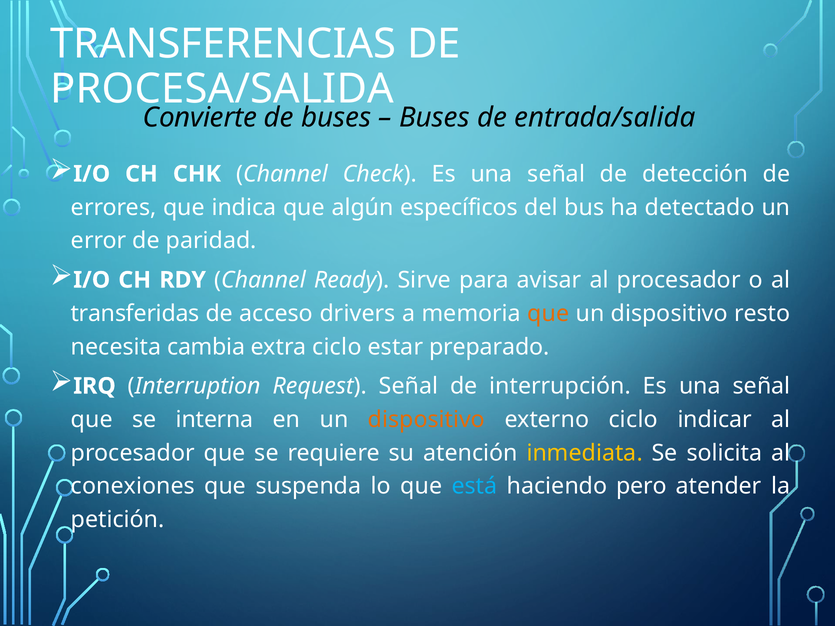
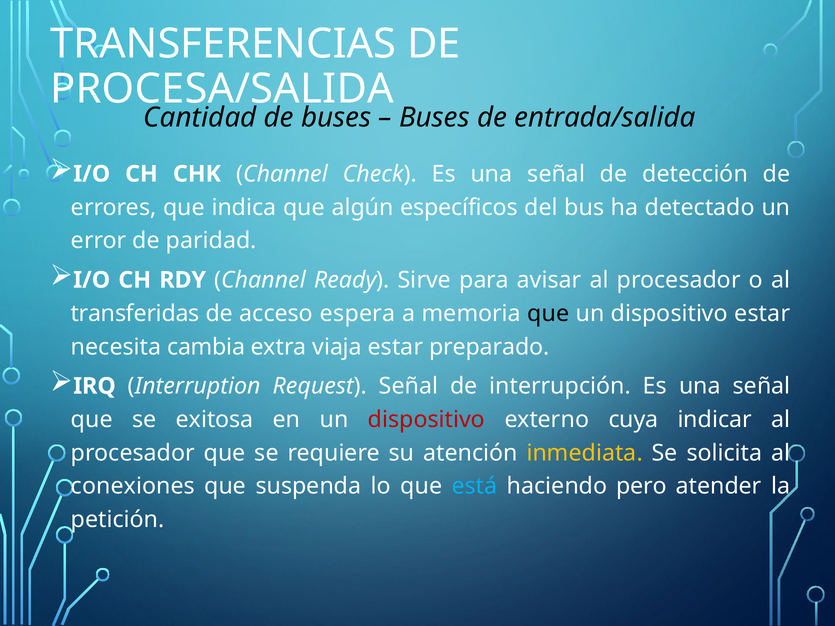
Convierte: Convierte -> Cantidad (200, 117)
drivers: drivers -> espera (358, 314)
que colour: orange -> black (548, 314)
dispositivo resto: resto -> estar (762, 314)
extra ciclo: ciclo -> viaja (337, 347)
interna: interna -> exitosa (215, 420)
dispositivo colour: orange -> red (426, 420)
externo ciclo: ciclo -> cuya (633, 420)
